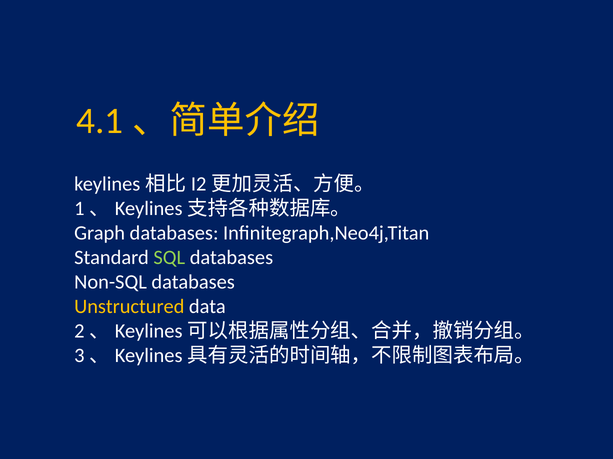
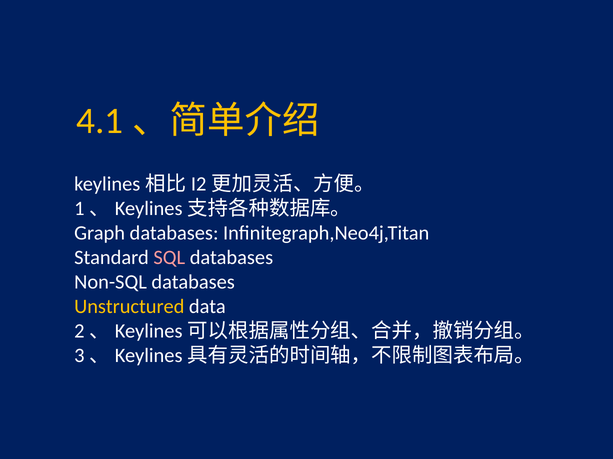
SQL colour: light green -> pink (169, 258)
